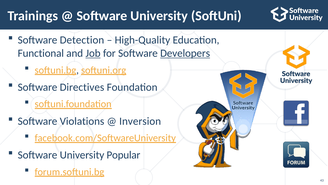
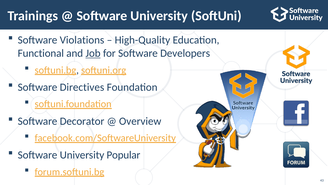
Detection: Detection -> Violations (82, 40)
Developers underline: present -> none (185, 53)
Violations: Violations -> Decorator (82, 121)
Inversion: Inversion -> Overview (140, 121)
